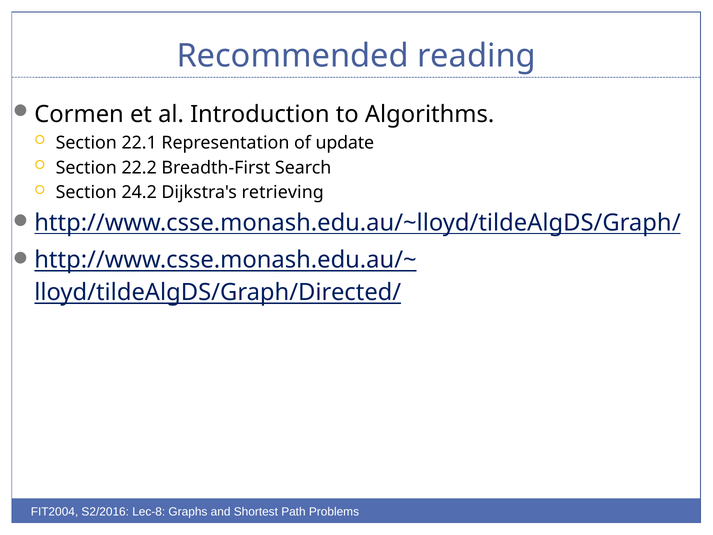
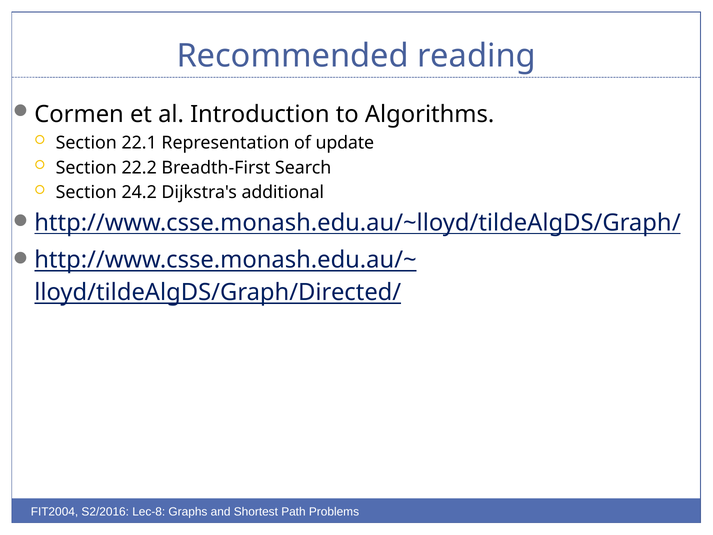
retrieving: retrieving -> additional (283, 193)
